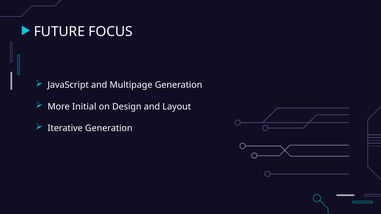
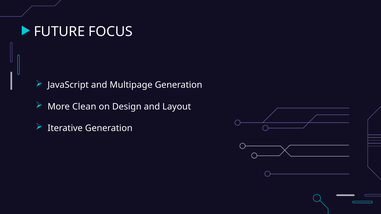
Initial: Initial -> Clean (84, 107)
